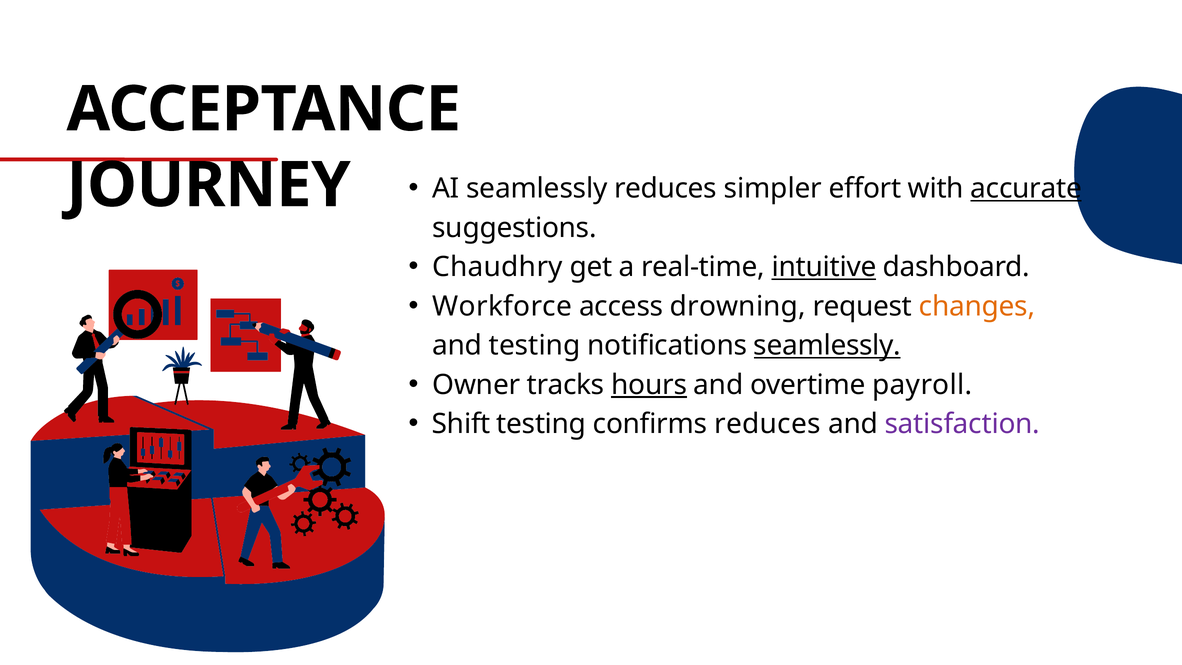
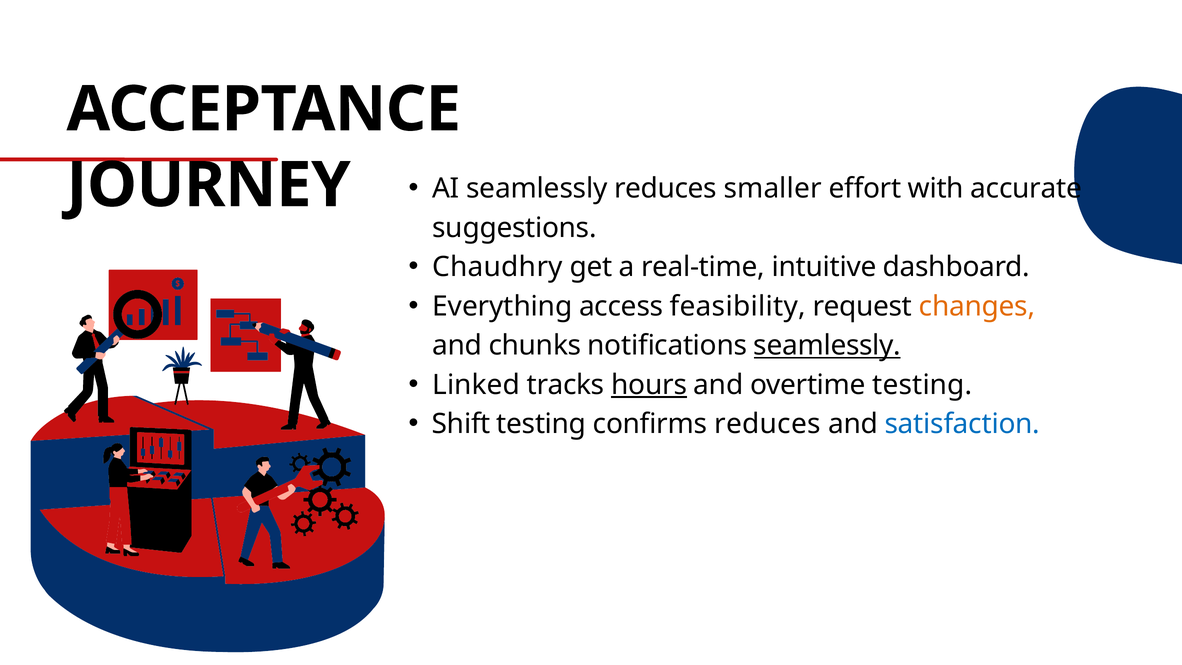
simpler: simpler -> smaller (773, 189)
accurate underline: present -> none (1026, 189)
intuitive underline: present -> none (824, 267)
Workforce: Workforce -> Everything (502, 306)
drowning: drowning -> feasibility (738, 306)
and testing: testing -> chunks (535, 346)
Owner: Owner -> Linked (476, 385)
overtime payroll: payroll -> testing (922, 385)
satisfaction colour: purple -> blue (962, 424)
